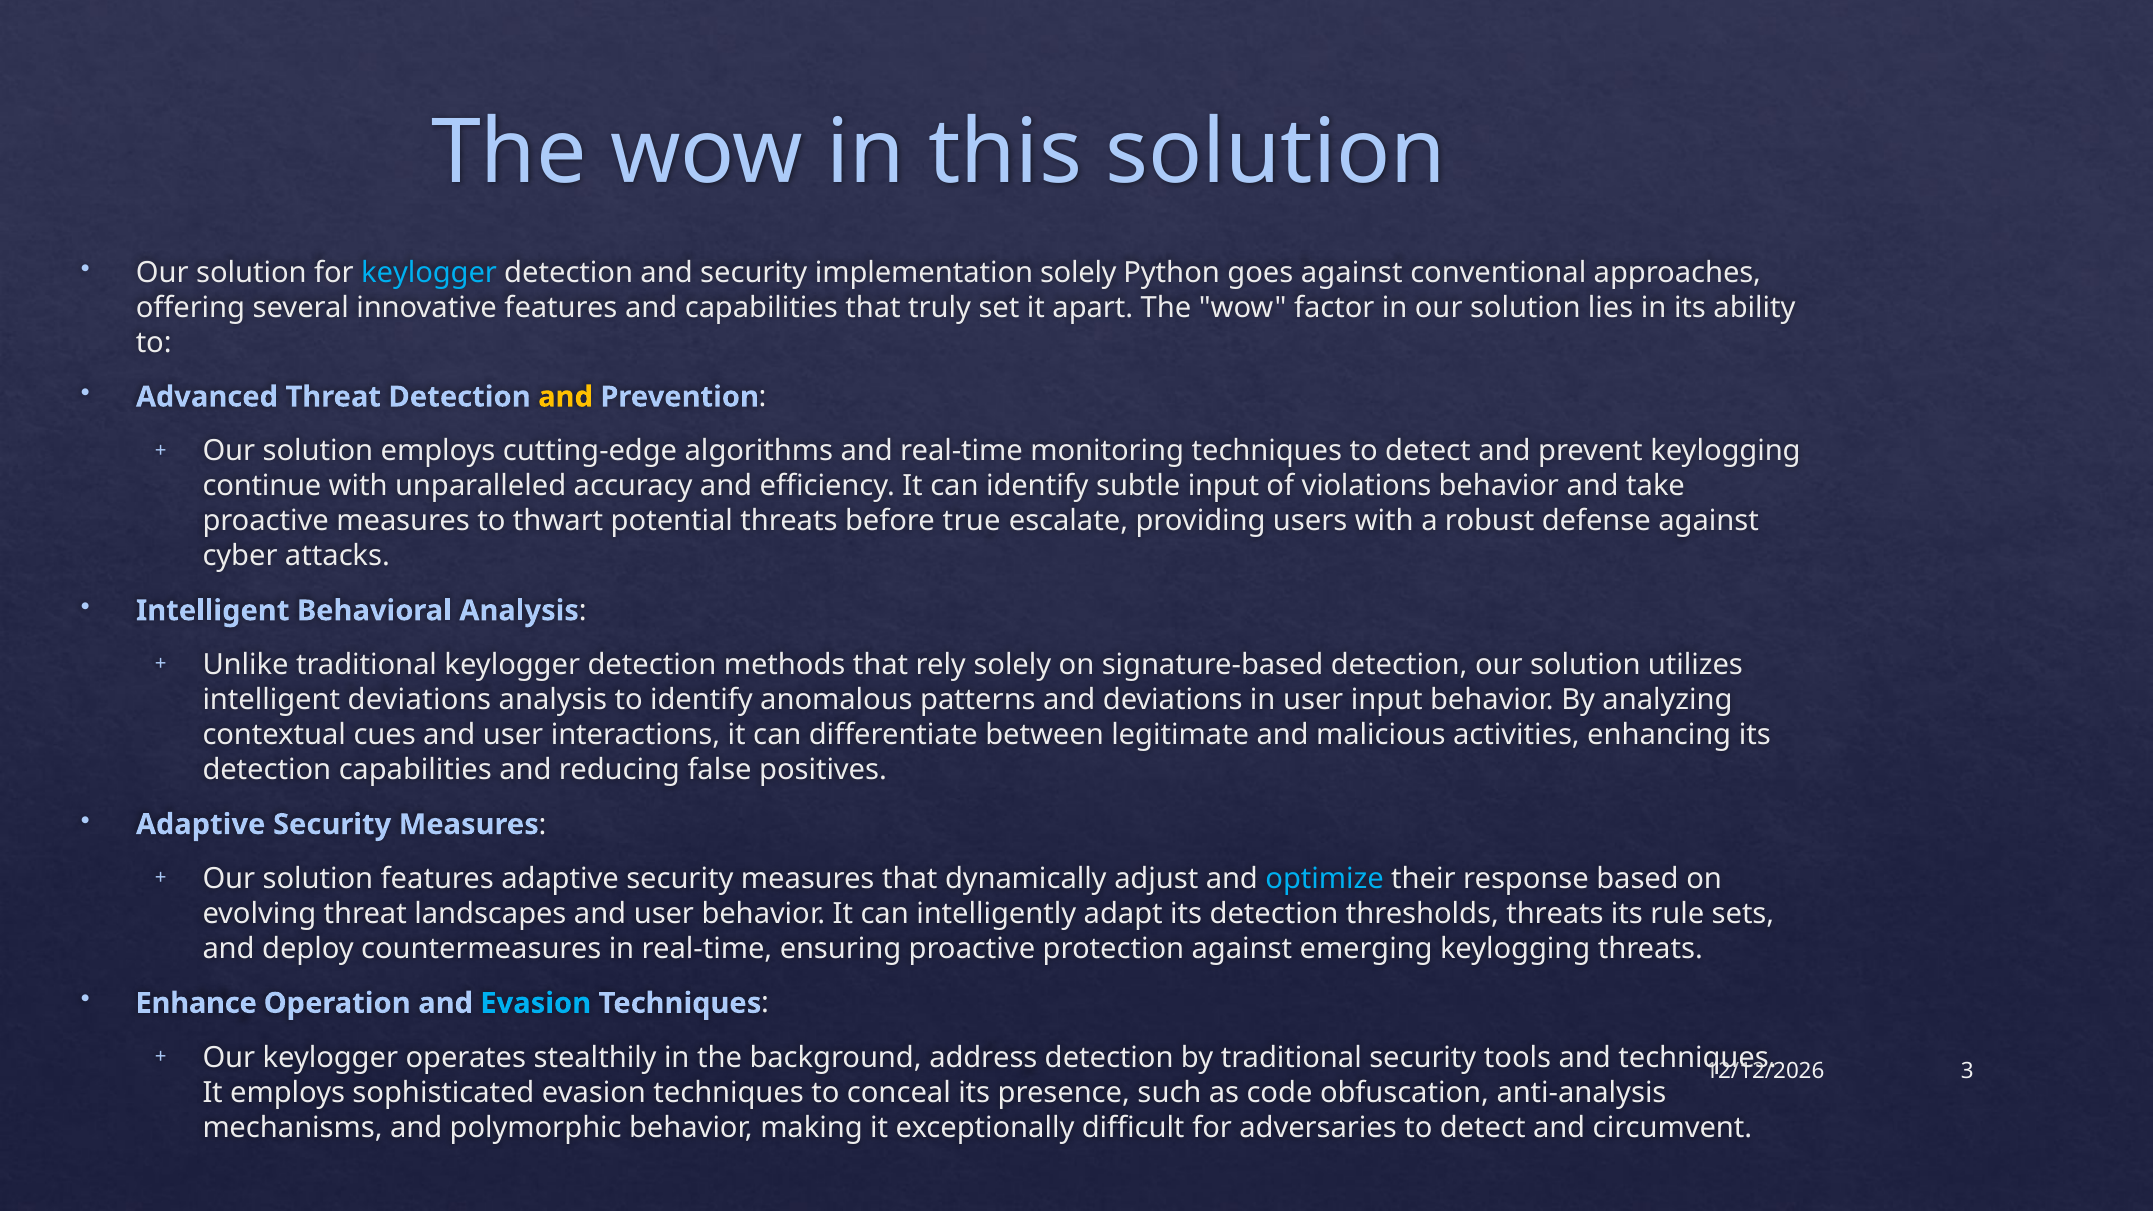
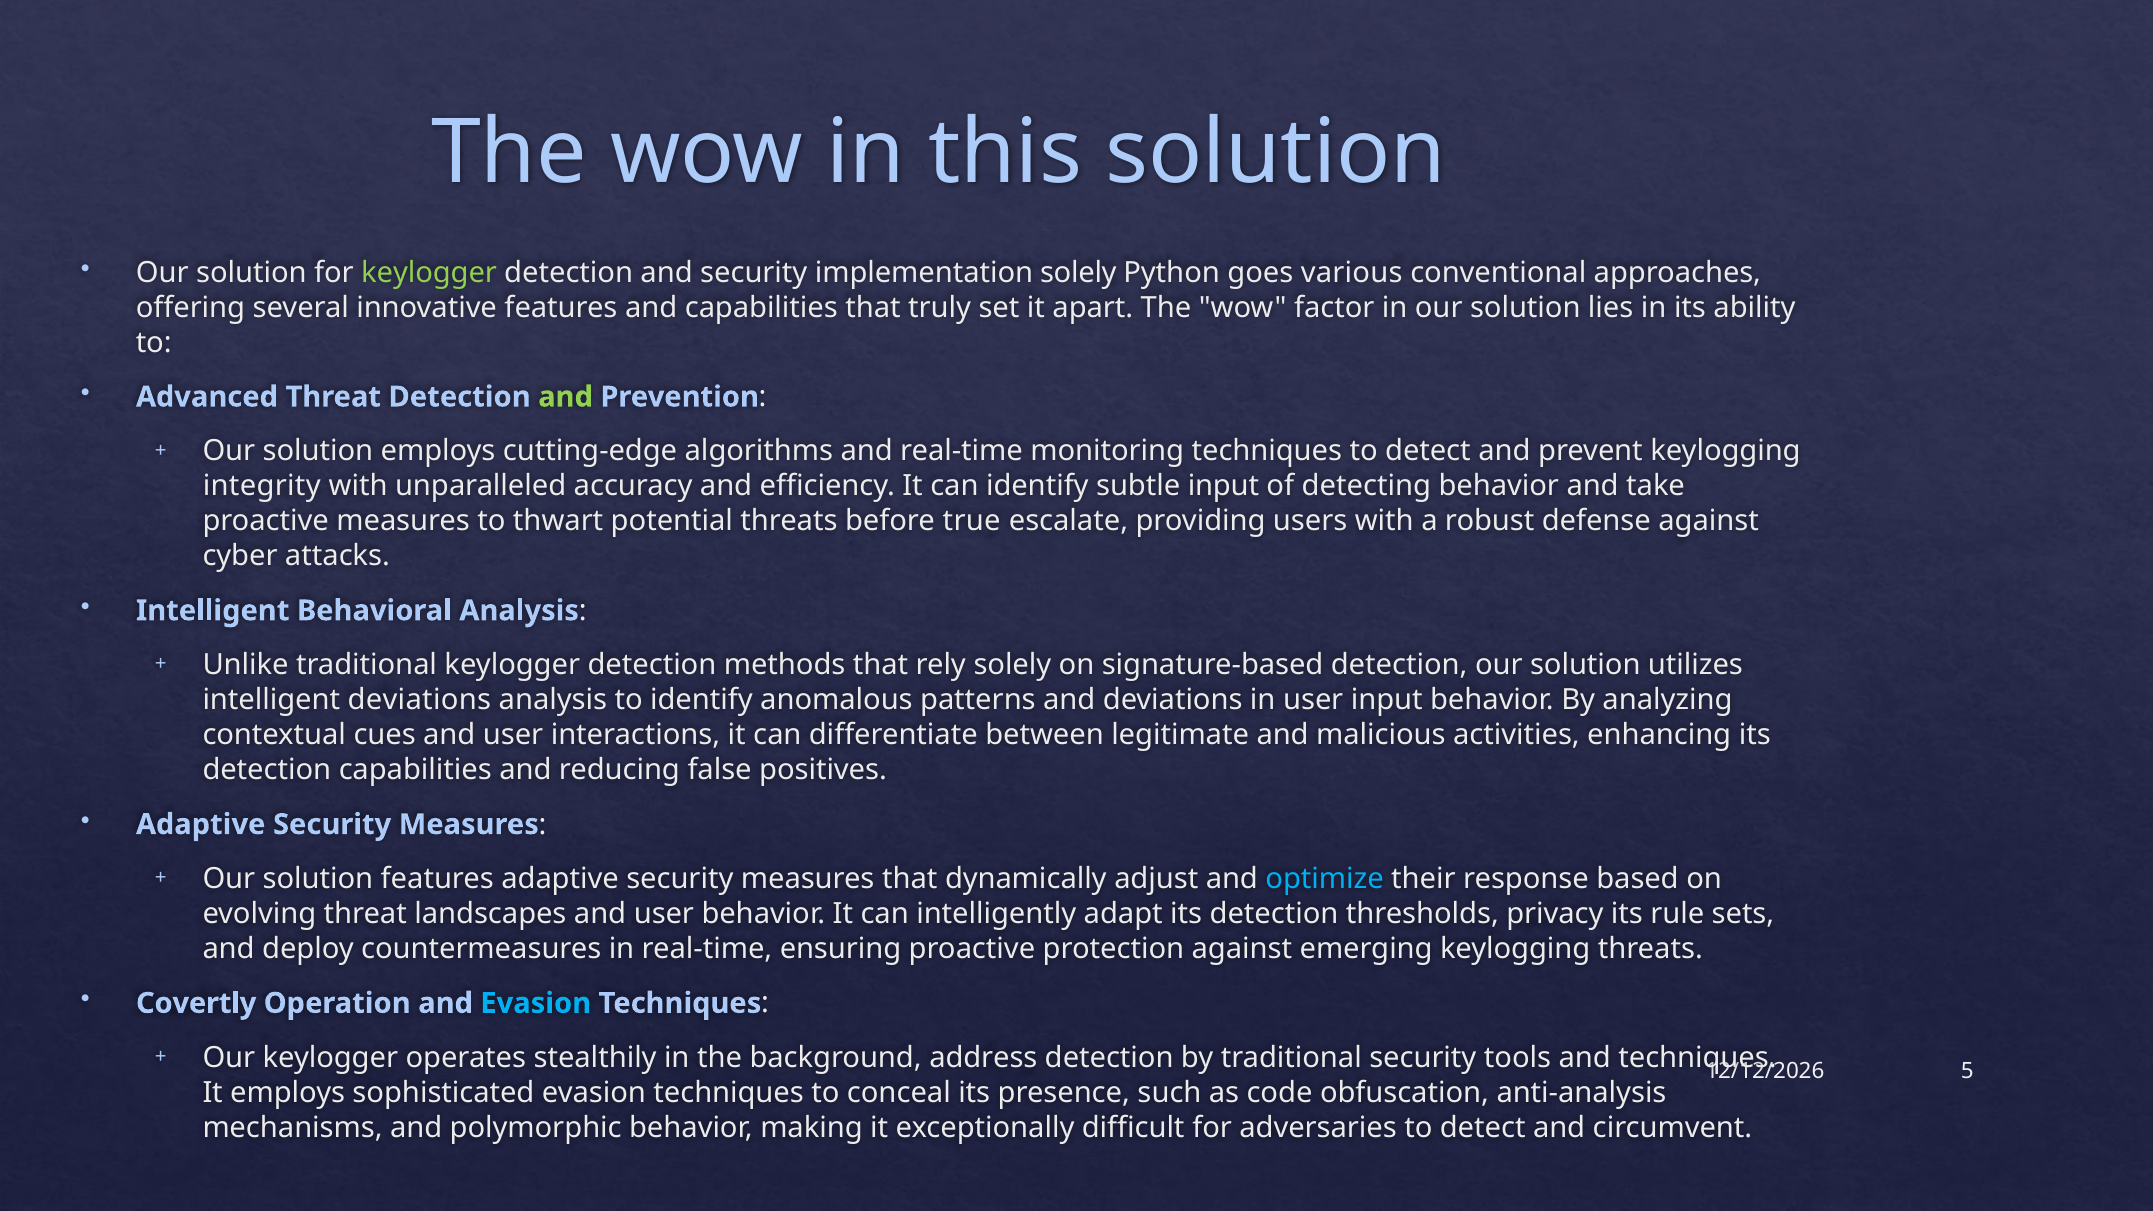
keylogger colour: light blue -> light green (429, 273)
goes against: against -> various (1352, 273)
and colour: yellow -> light green (566, 397)
continue: continue -> integrity (262, 486)
violations: violations -> detecting (1366, 486)
thresholds threats: threats -> privacy (1555, 914)
Enhance: Enhance -> Covertly (196, 1003)
3: 3 -> 5 (1967, 1071)
